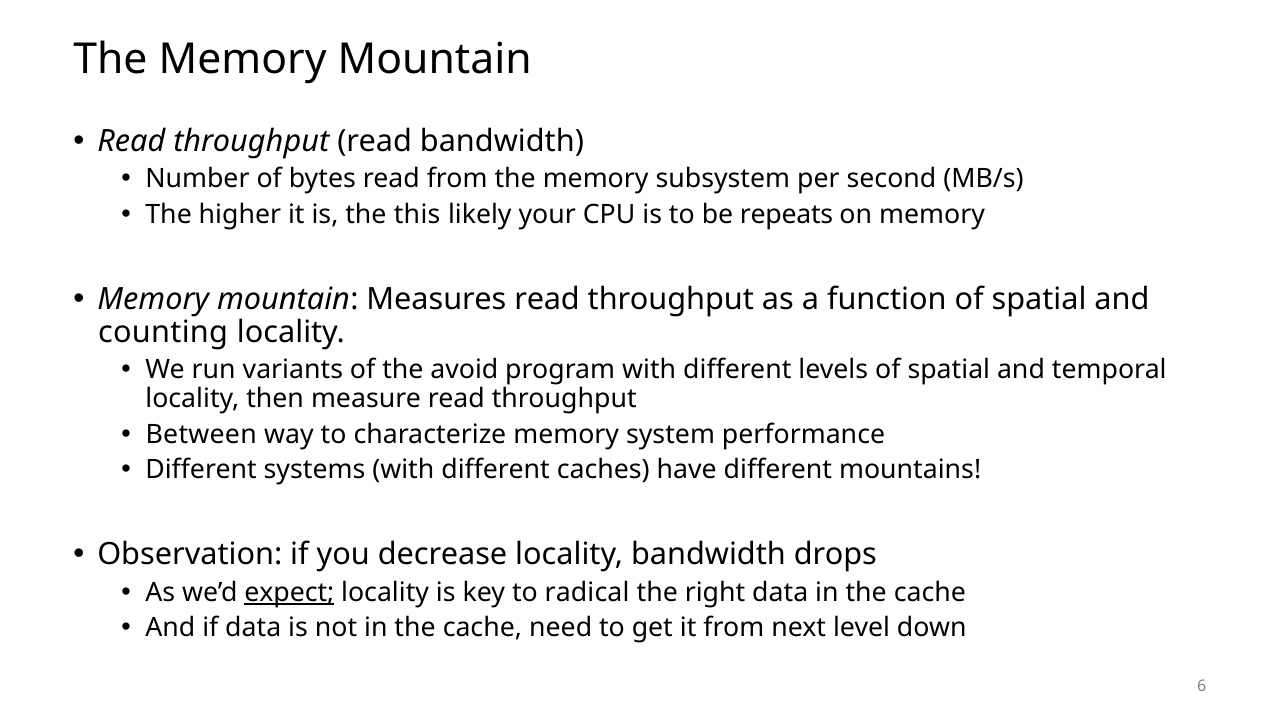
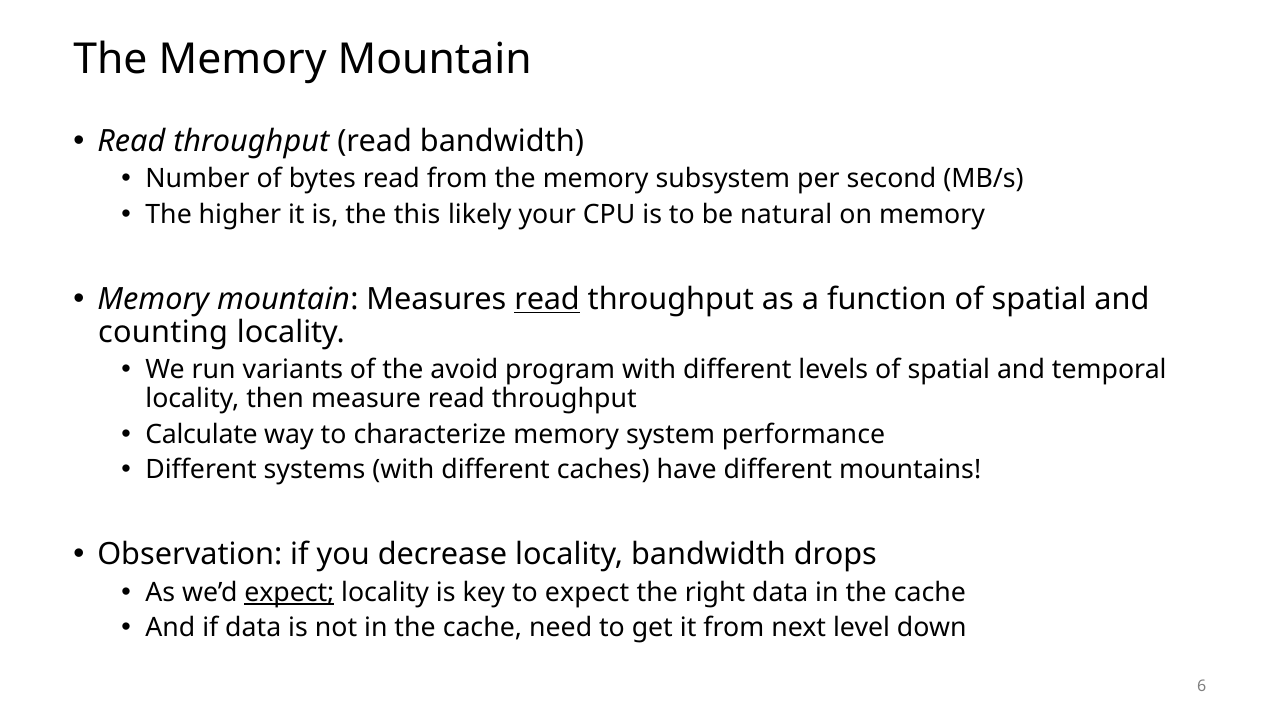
repeats: repeats -> natural (786, 214)
read underline: none -> present (547, 299)
Between: Between -> Calculate (201, 434)
to radical: radical -> expect (587, 592)
